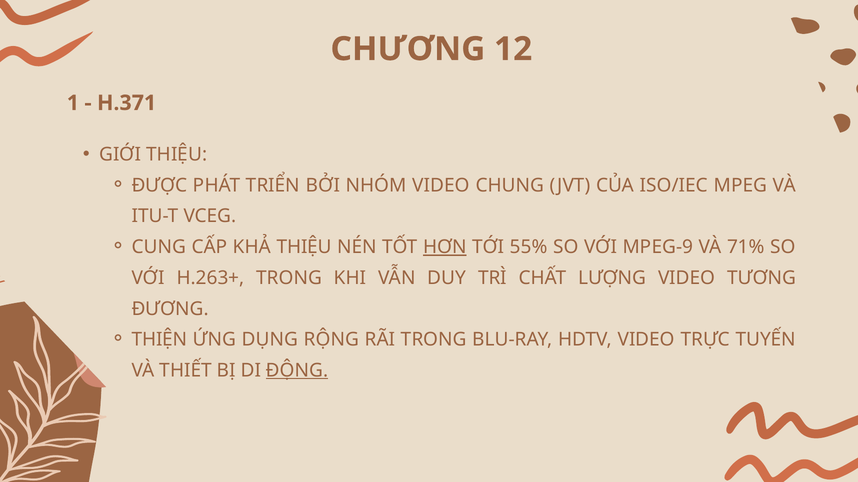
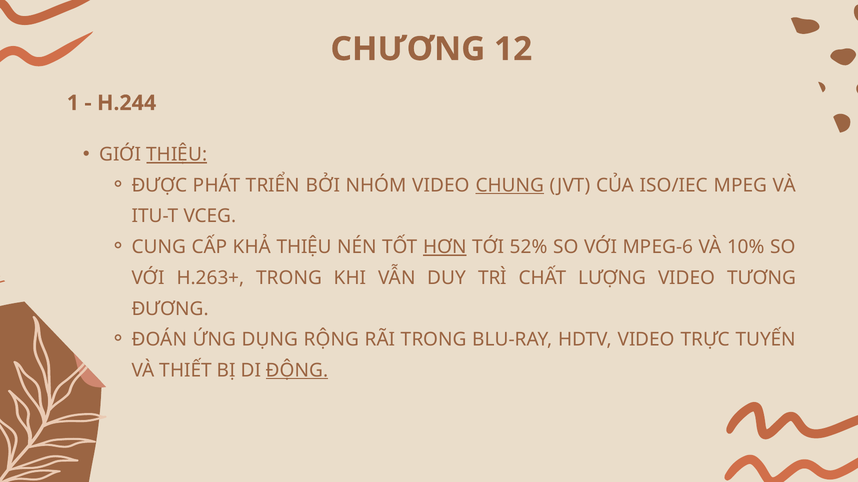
H.371: H.371 -> H.244 (127, 103)
THIỆU underline: none -> present (177, 155)
CHUNG underline: none -> present (510, 186)
55%: 55% -> 52% (529, 247)
MPEG-9: MPEG-9 -> MPEG-6 (658, 247)
71%: 71% -> 10% (746, 247)
THIỆN: THIỆN -> ĐOÁN (159, 340)
